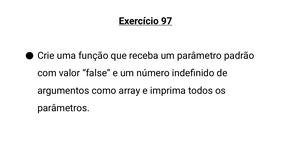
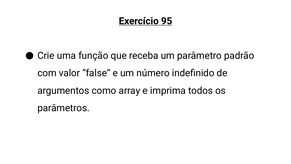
97: 97 -> 95 (167, 21)
